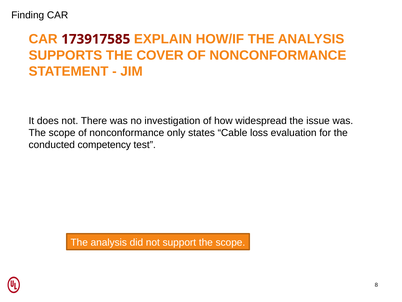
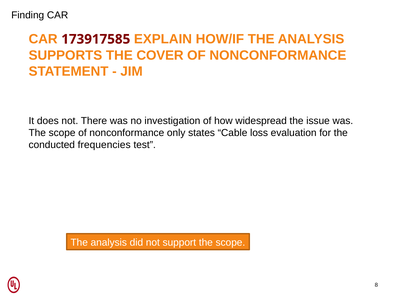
competency: competency -> frequencies (104, 145)
